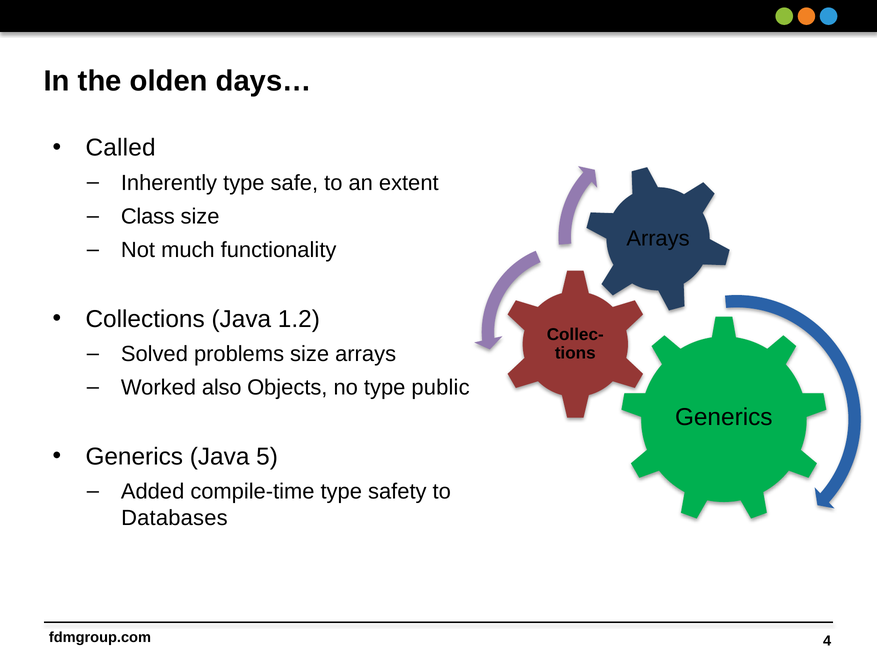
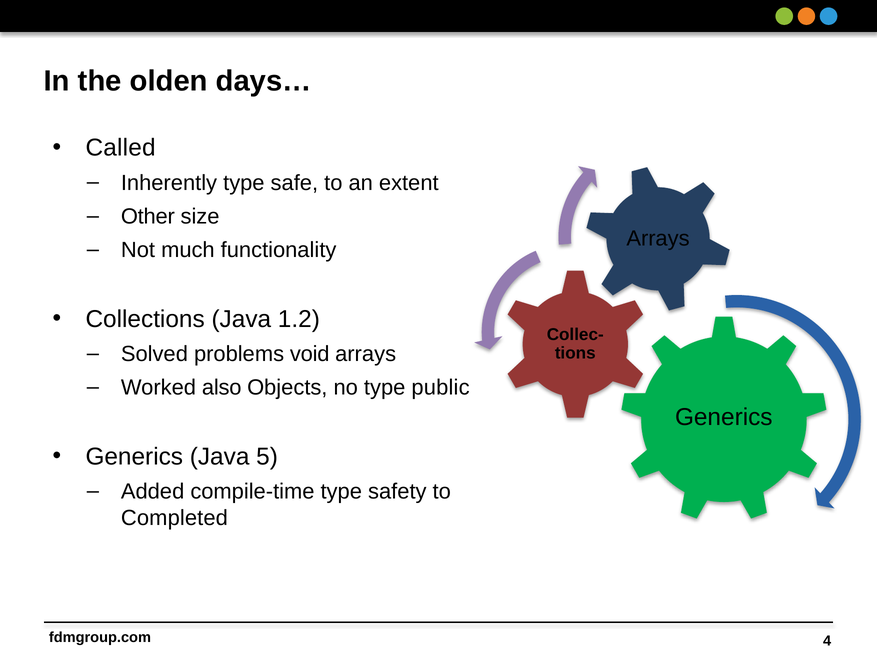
Class: Class -> Other (148, 216)
problems size: size -> void (310, 354)
Databases: Databases -> Completed (174, 518)
